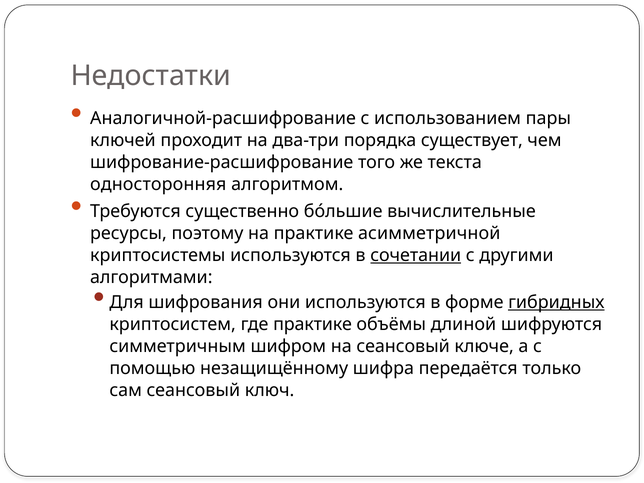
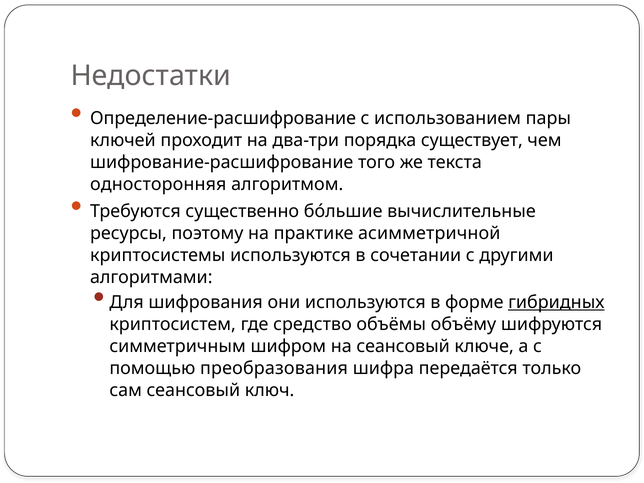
Аналогичной-расшифрование: Аналогичной-расшифрование -> Определение-расшифрование (223, 118)
сочетании underline: present -> none (416, 255)
где практике: практике -> средство (312, 324)
длиной: длиной -> объёму (463, 324)
незащищённому: незащищённому -> преобразования (274, 368)
